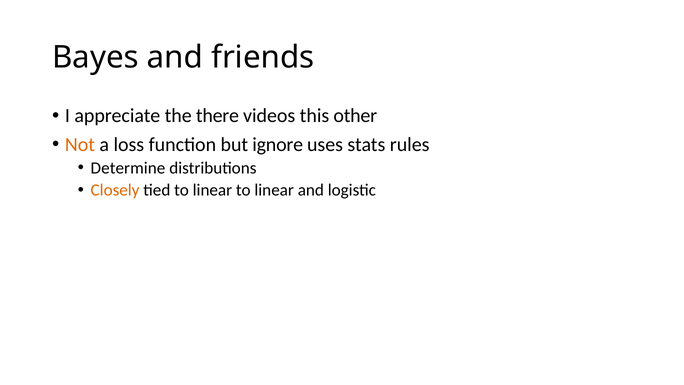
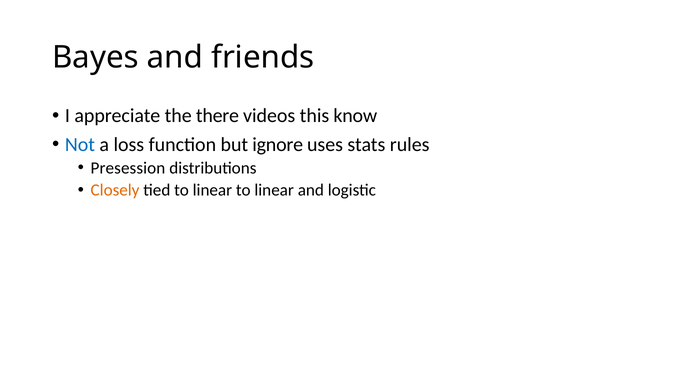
other: other -> know (355, 116)
Not colour: orange -> blue (80, 144)
Determine: Determine -> Presession (128, 168)
